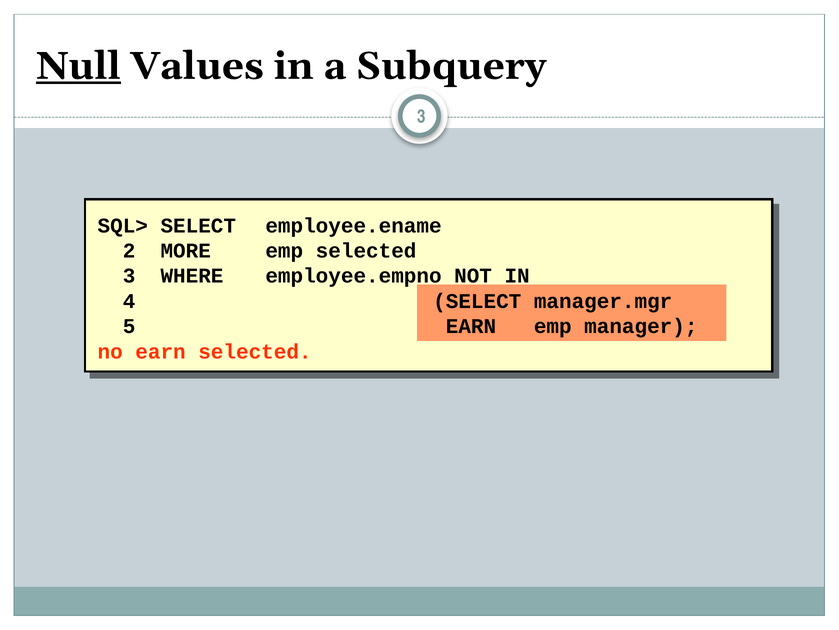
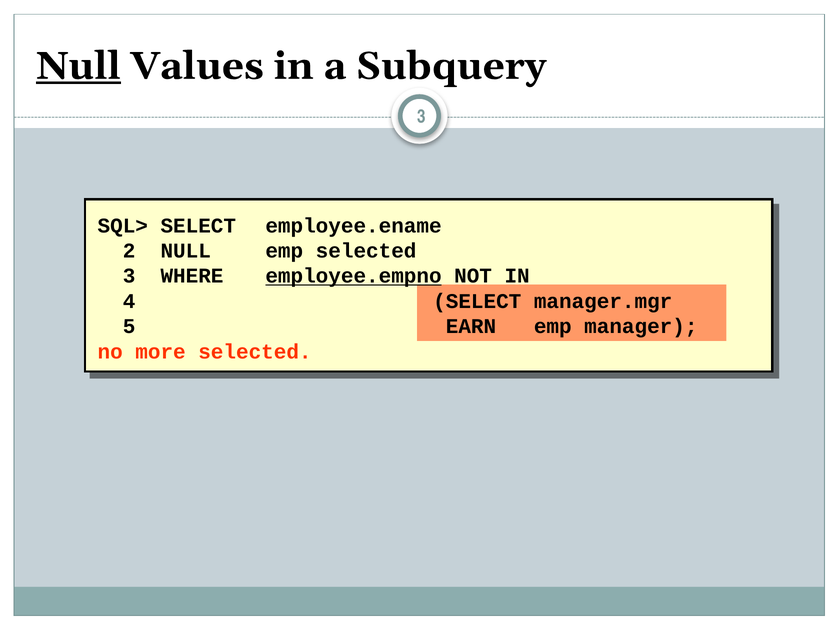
2 MORE: MORE -> NULL (186, 250)
employee.empno underline: none -> present (354, 276)
no earn: earn -> more (161, 351)
